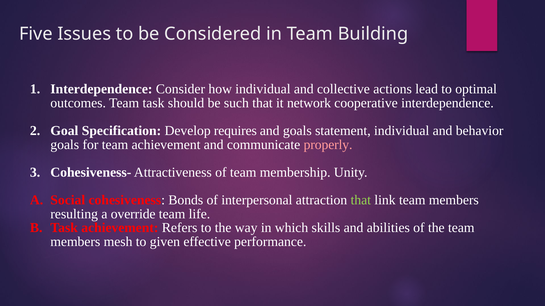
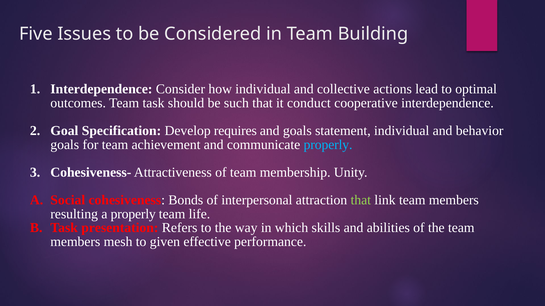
network: network -> conduct (309, 103)
properly colour: pink -> light blue (328, 145)
a override: override -> properly (133, 214)
Task achievement: achievement -> presentation (120, 228)
